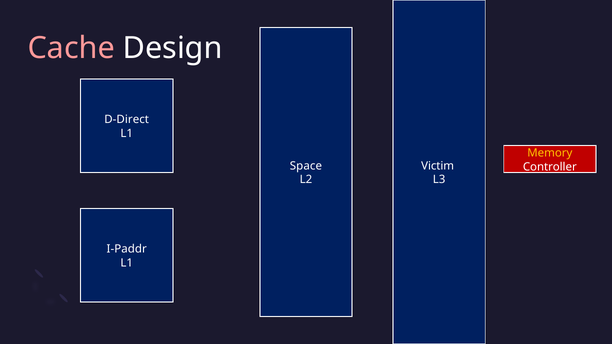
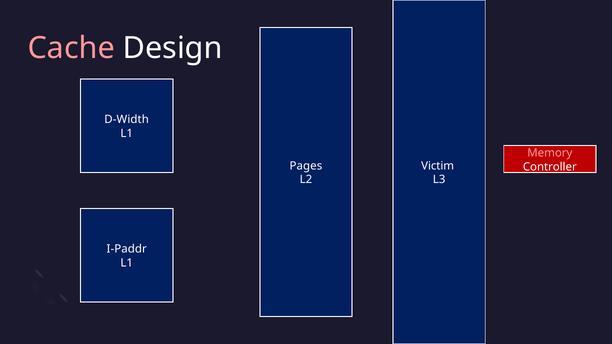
D-Direct: D-Direct -> D-Width (127, 120)
Memory colour: yellow -> pink (550, 153)
Space: Space -> Pages (306, 166)
